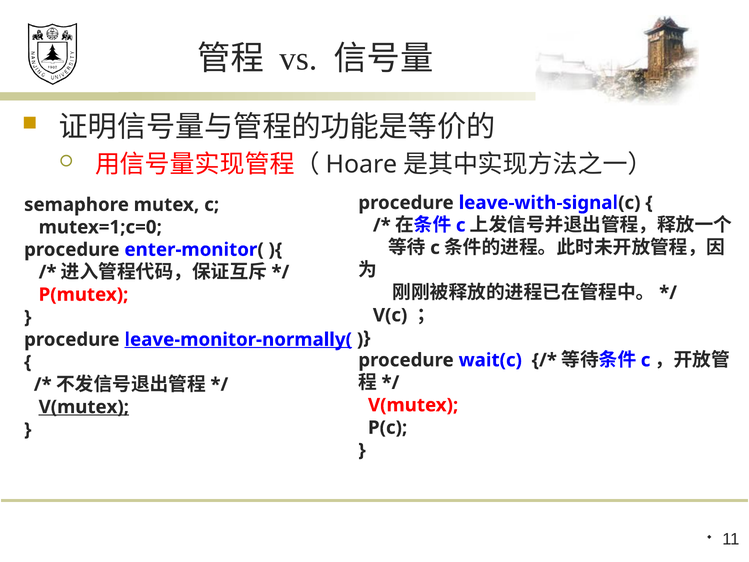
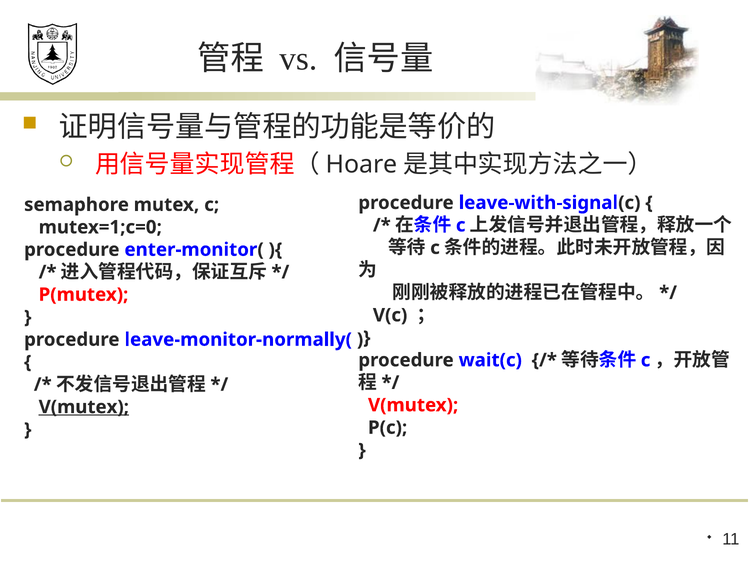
leave-monitor-normally( underline: present -> none (238, 339)
